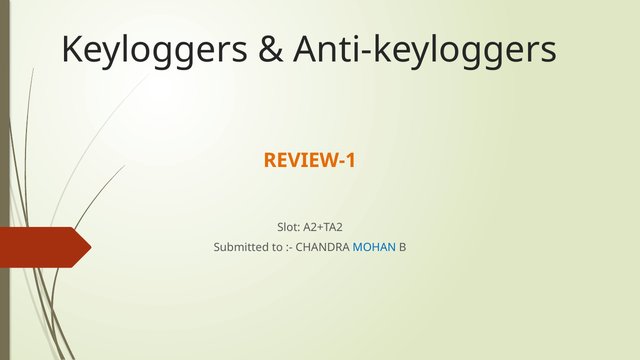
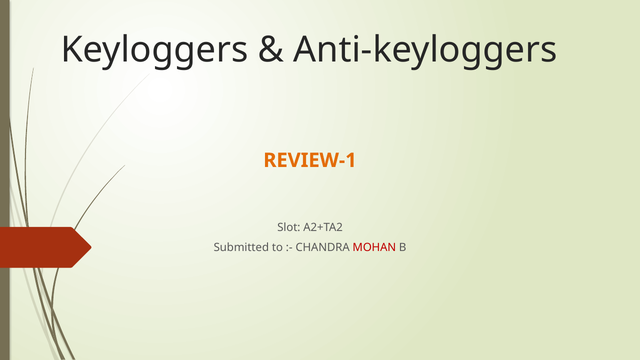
MOHAN colour: blue -> red (374, 248)
